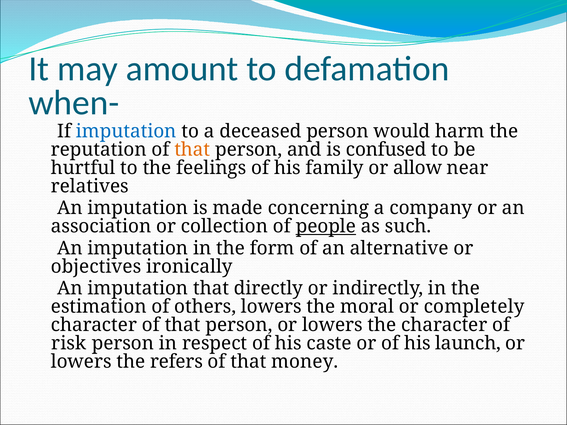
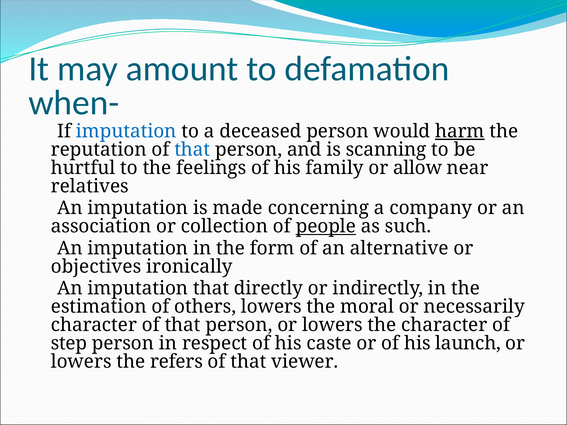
harm underline: none -> present (460, 131)
that colour: orange -> blue (192, 150)
confused: confused -> scanning (386, 150)
completely: completely -> necessarily (474, 307)
risk: risk -> step (69, 344)
money: money -> viewer (305, 362)
